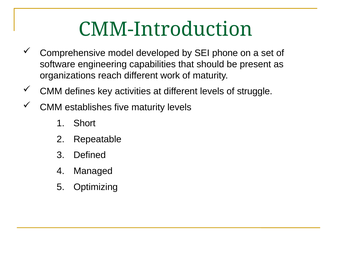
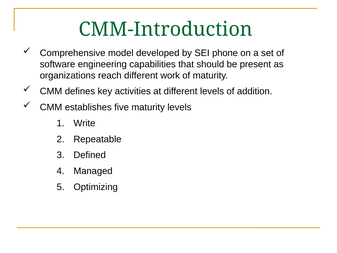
struggle: struggle -> addition (255, 91)
Short: Short -> Write (84, 123)
